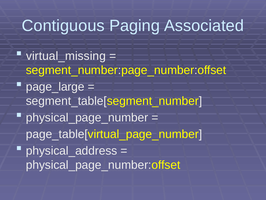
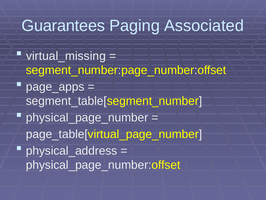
Contiguous: Contiguous -> Guarantees (63, 26)
page_large: page_large -> page_apps (55, 87)
